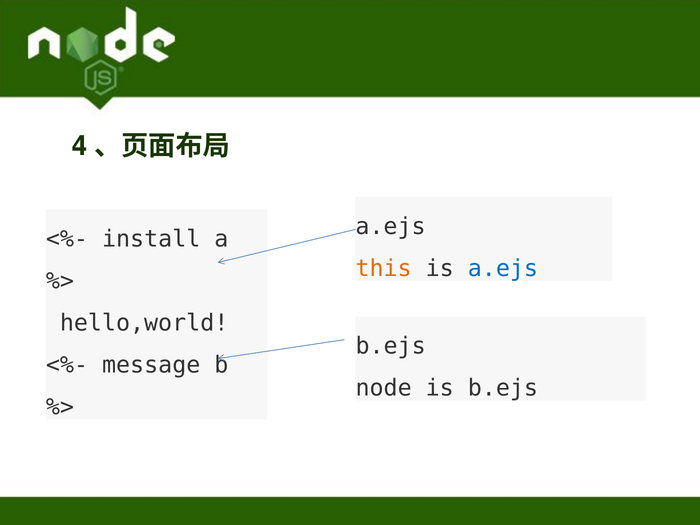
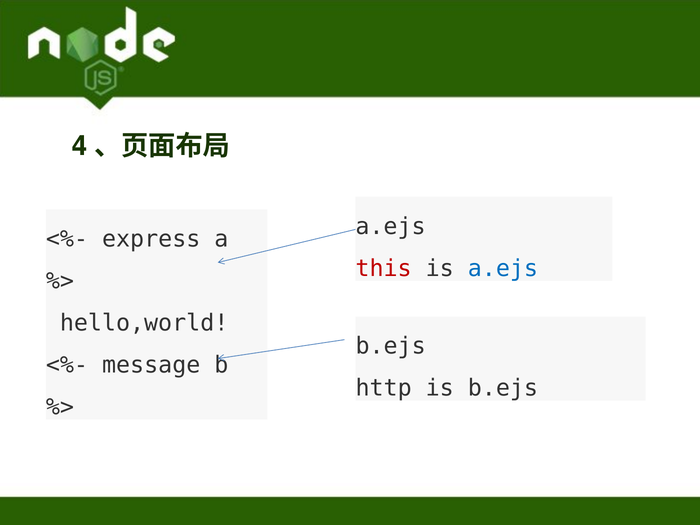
install: install -> express (151, 239)
this colour: orange -> red (384, 268)
node: node -> http (384, 388)
